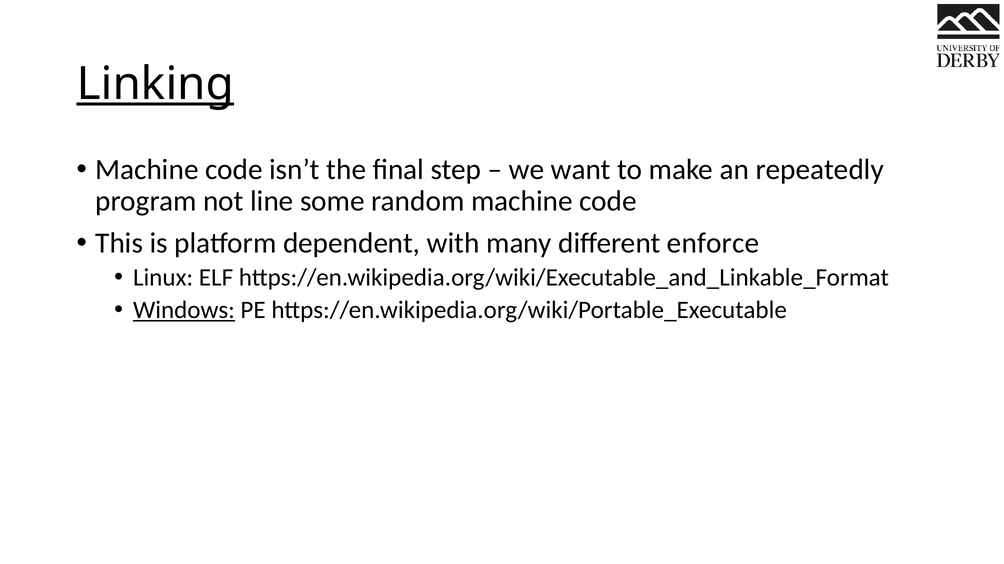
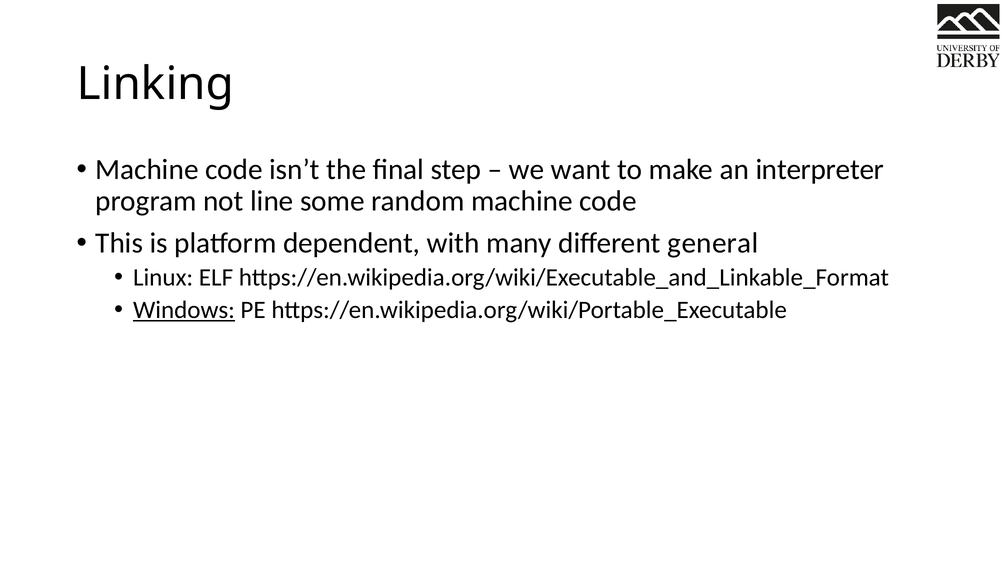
Linking underline: present -> none (155, 84)
repeatedly: repeatedly -> interpreter (820, 170)
enforce: enforce -> general (713, 243)
